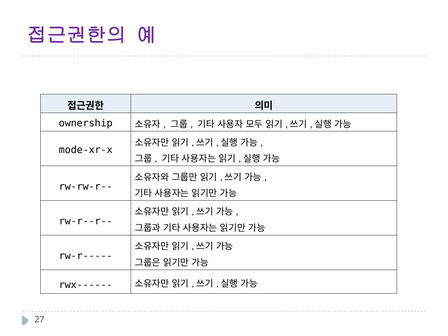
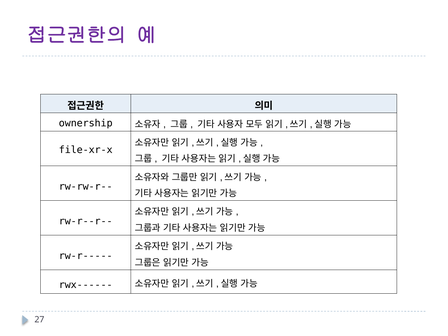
mode-xr-x: mode-xr-x -> file-xr-x (86, 150)
